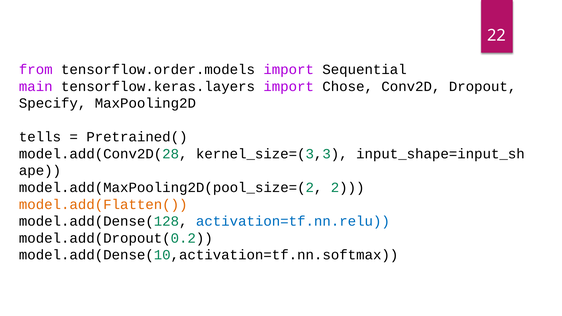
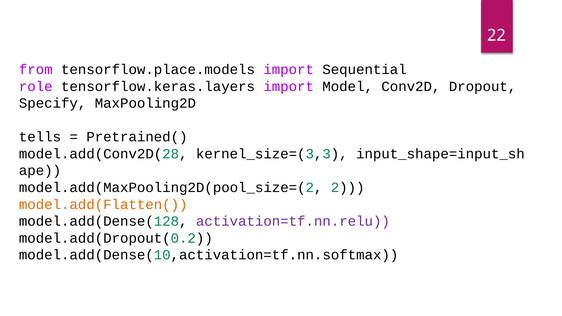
tensorflow.order.models: tensorflow.order.models -> tensorflow.place.models (158, 70)
main: main -> role (36, 86)
Chose: Chose -> Model (348, 86)
activation=tf.nn.relu colour: blue -> purple (293, 221)
